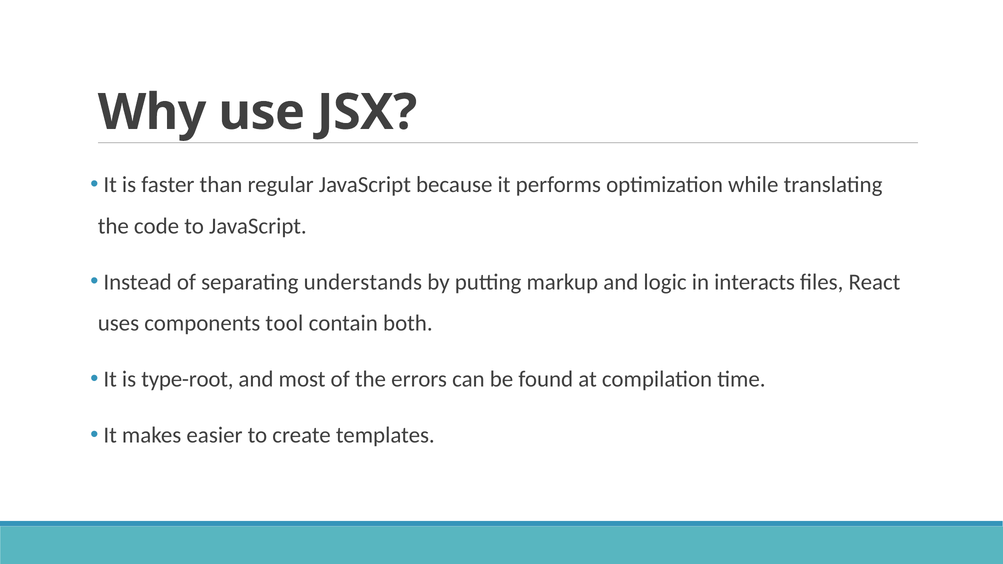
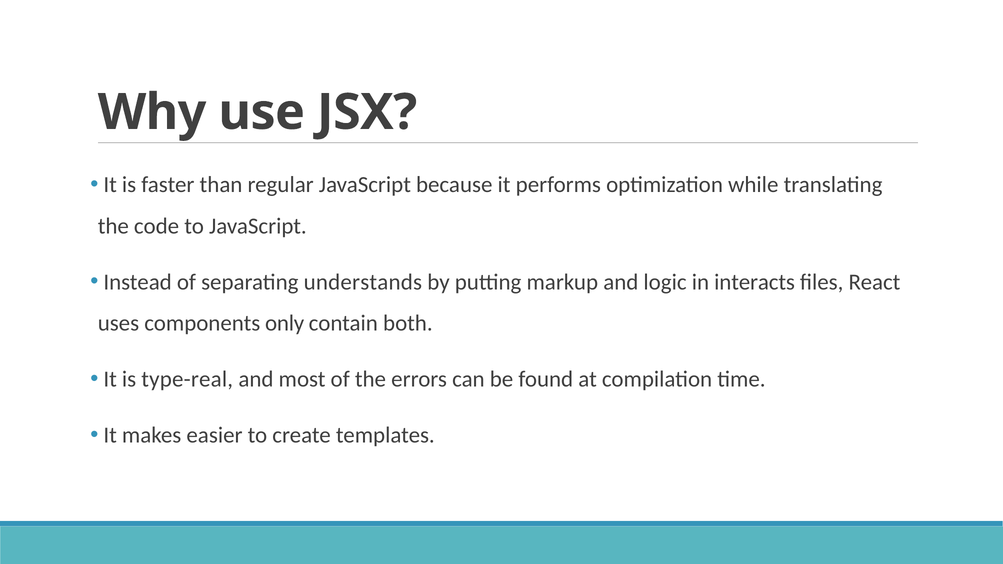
tool: tool -> only (285, 323)
type-root: type-root -> type-real (187, 379)
